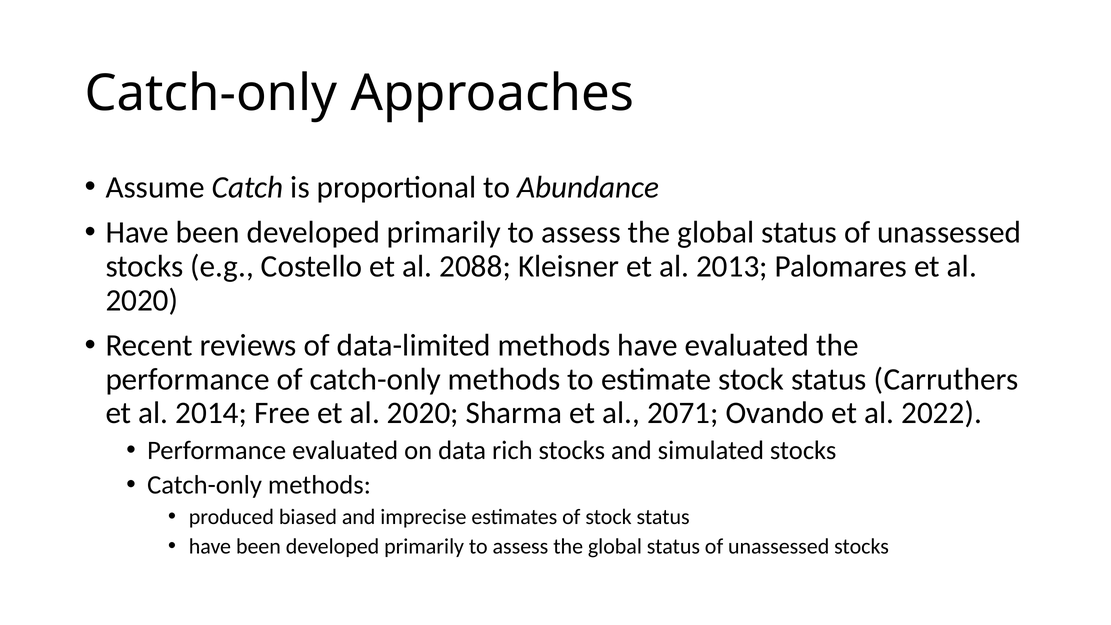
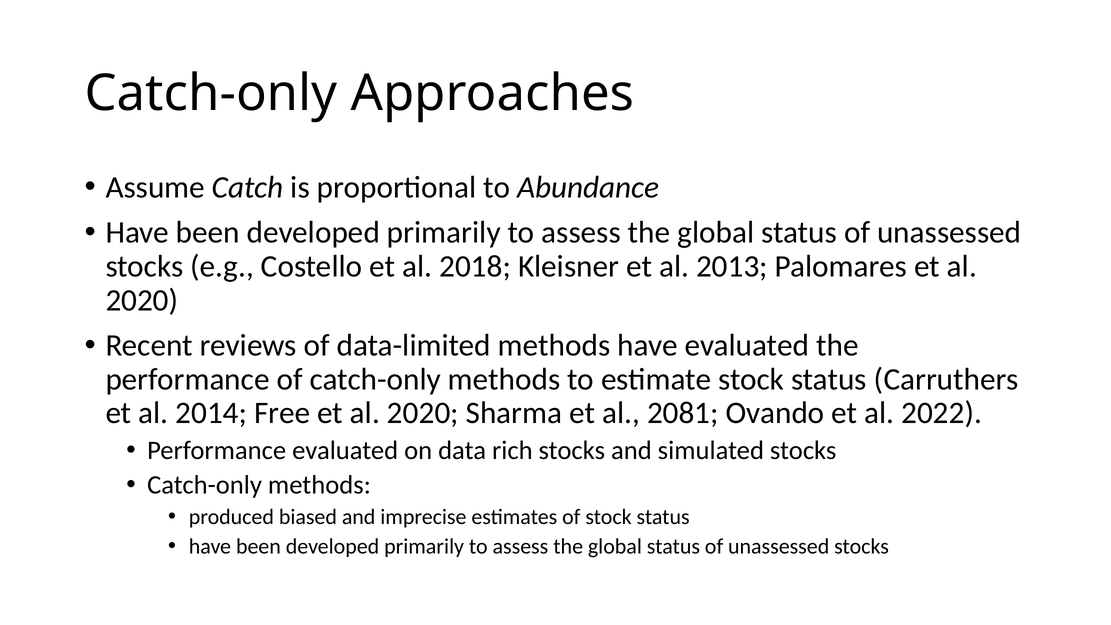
2088: 2088 -> 2018 (475, 266)
2071: 2071 -> 2081 (683, 413)
